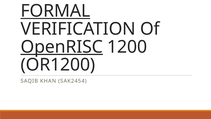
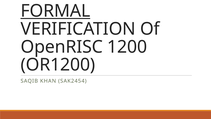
OpenRISC underline: present -> none (62, 47)
